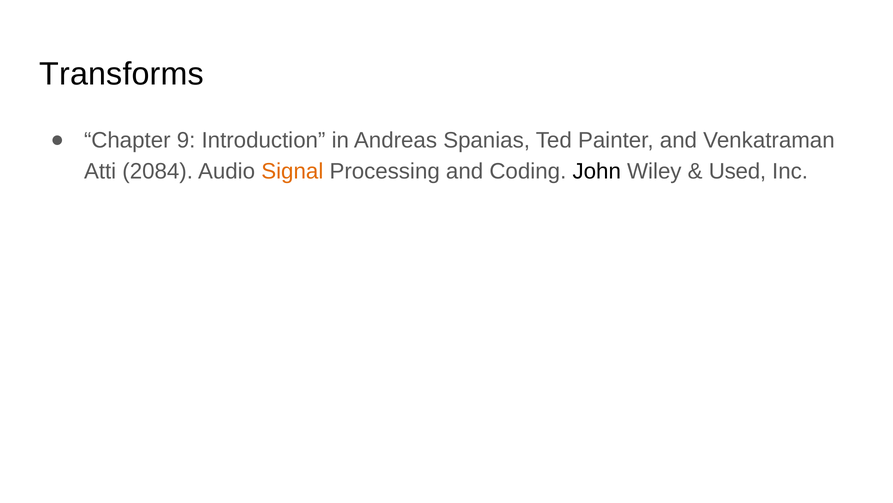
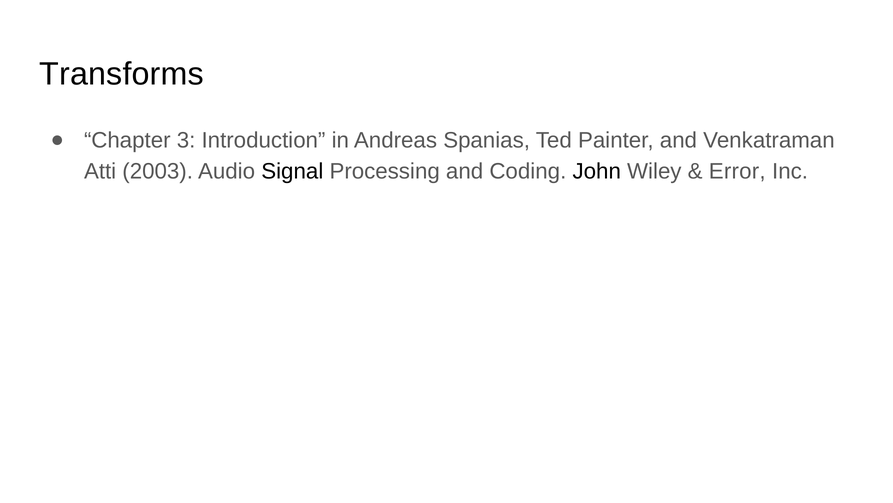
9: 9 -> 3 (186, 140)
2084: 2084 -> 2003 (158, 171)
Signal colour: orange -> black (292, 171)
Used: Used -> Error (737, 171)
